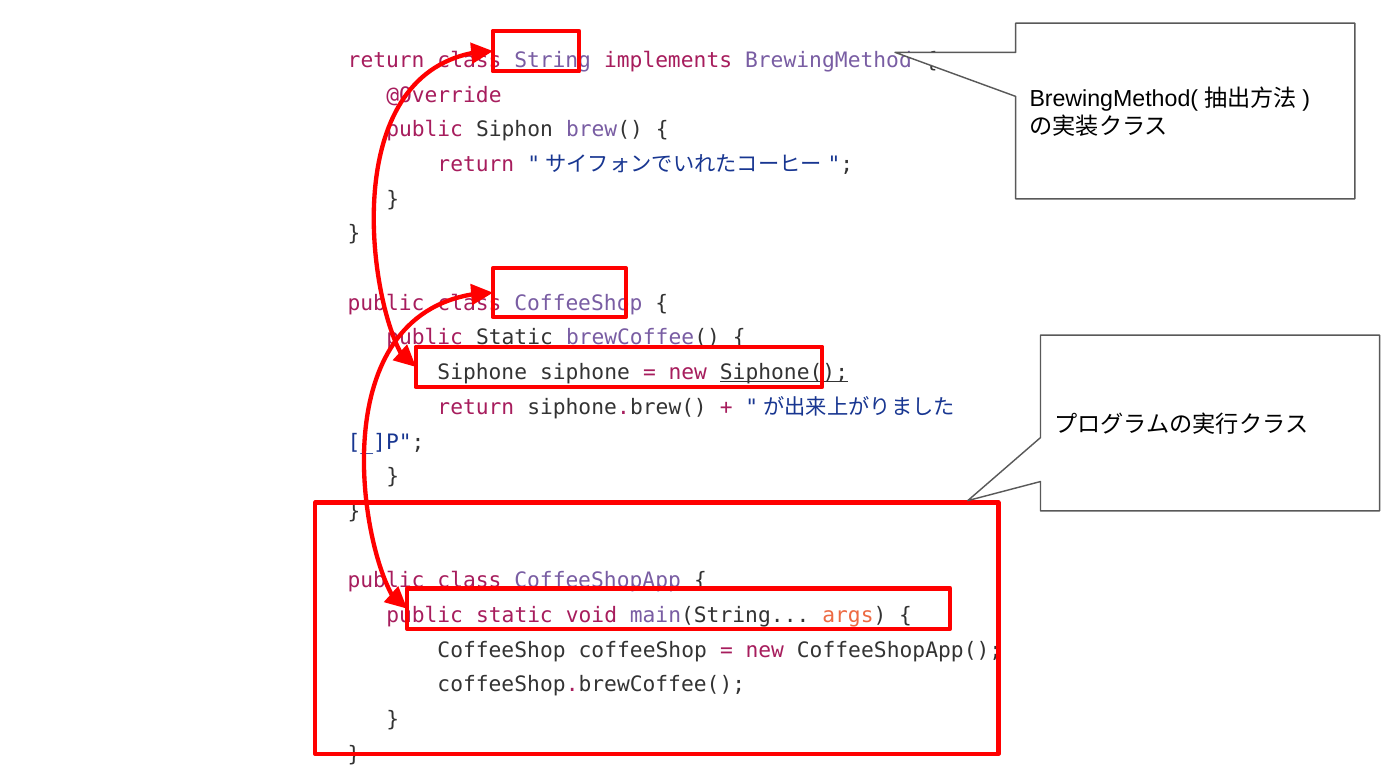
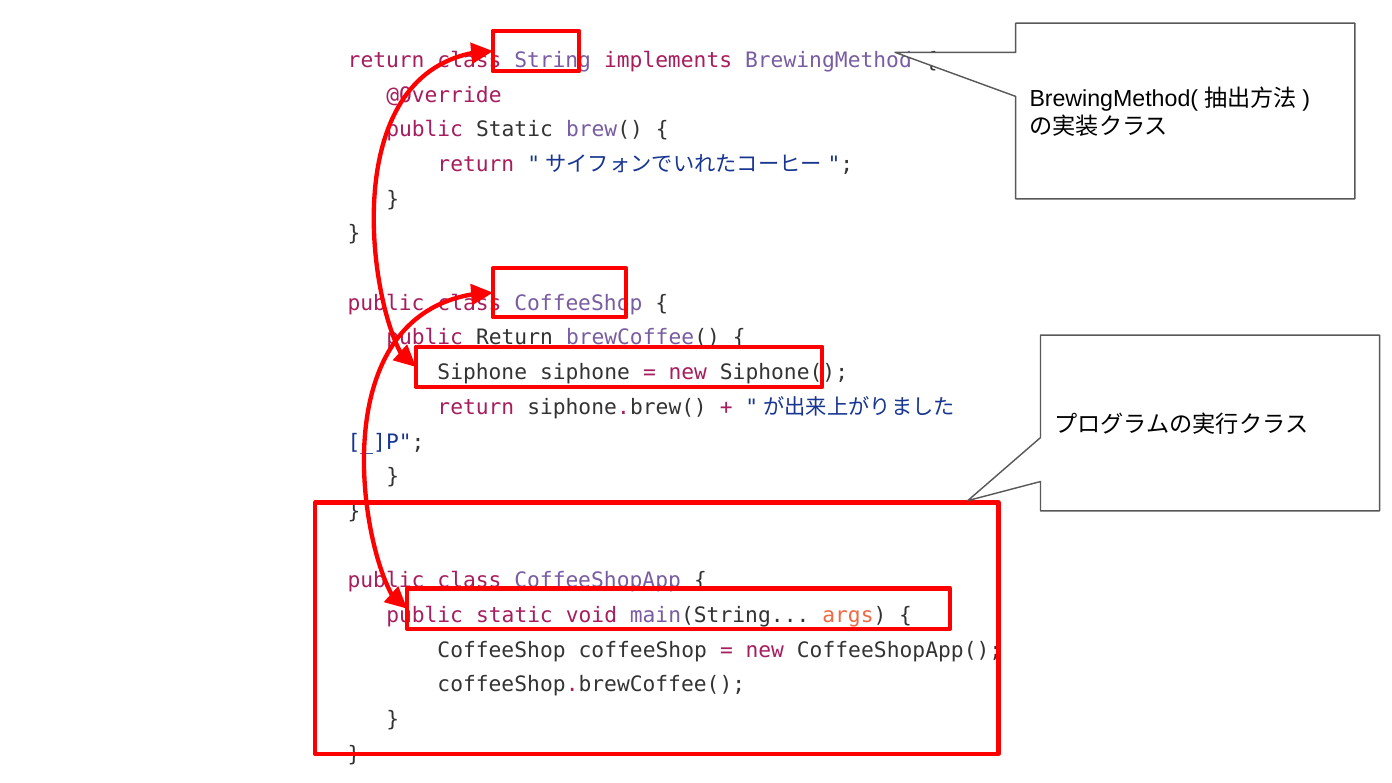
Siphon: Siphon -> Static (514, 130)
Static: Static -> Return (514, 338)
Siphone( underline: present -> none (784, 373)
